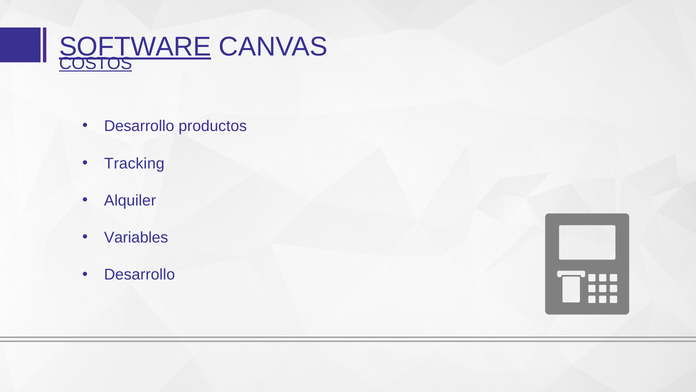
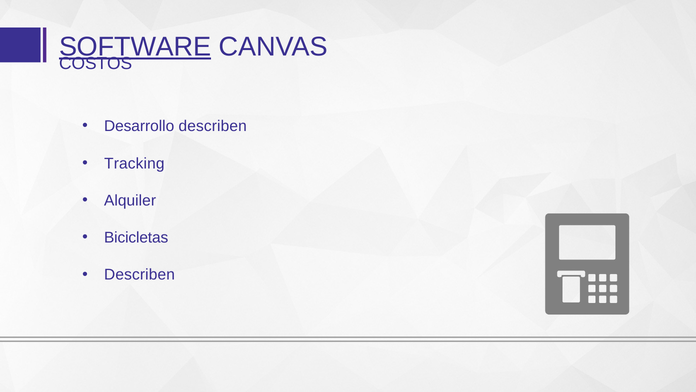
COSTOS underline: present -> none (96, 64)
Desarrollo productos: productos -> describen (213, 126)
Variables: Variables -> Bicicletas (136, 237)
Desarrollo: Desarrollo -> Describen (139, 275)
